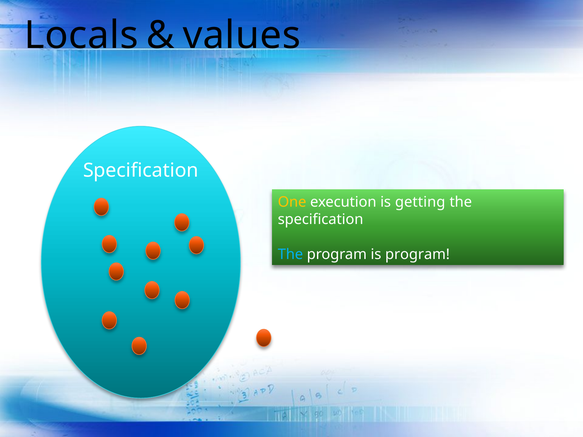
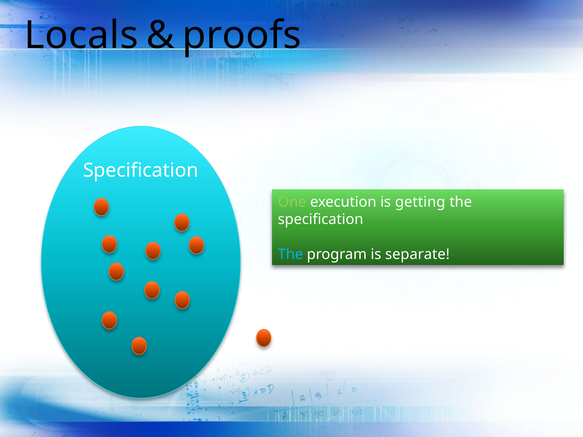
values: values -> proofs (242, 35)
One colour: yellow -> light green (292, 202)
is program: program -> separate (417, 255)
